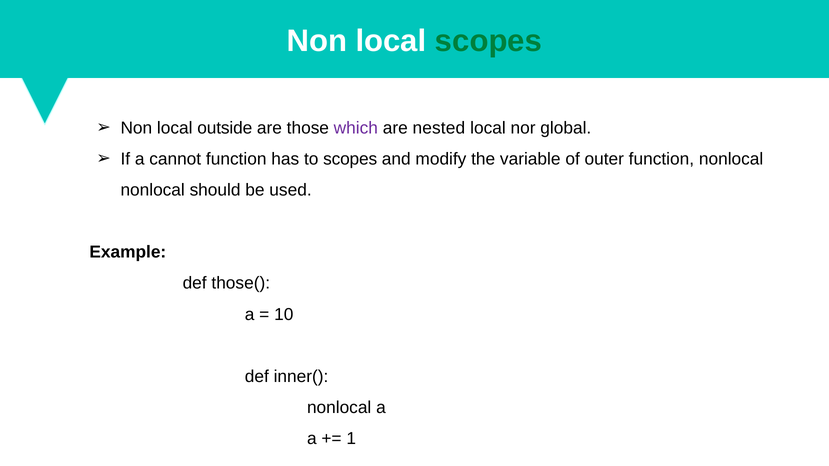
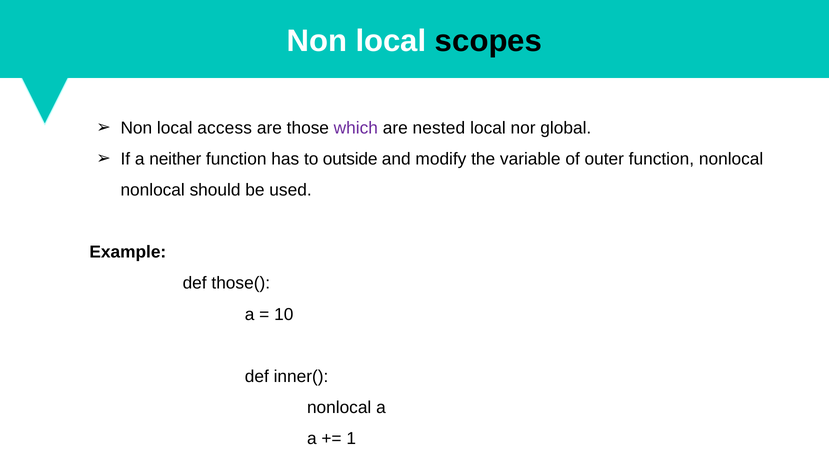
scopes colour: green -> black (489, 41)
outside: outside -> access (225, 128)
cannot: cannot -> neither (175, 159)
to scopes: scopes -> outside (350, 159)
